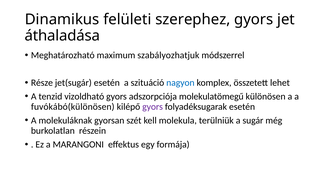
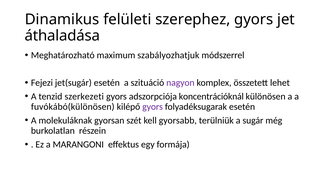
Része: Része -> Fejezi (42, 82)
nagyon colour: blue -> purple (180, 82)
vizoldható: vizoldható -> szerkezeti (84, 96)
molekulatömegű: molekulatömegű -> koncentrációknál (211, 96)
molekula: molekula -> gyorsabb (178, 120)
